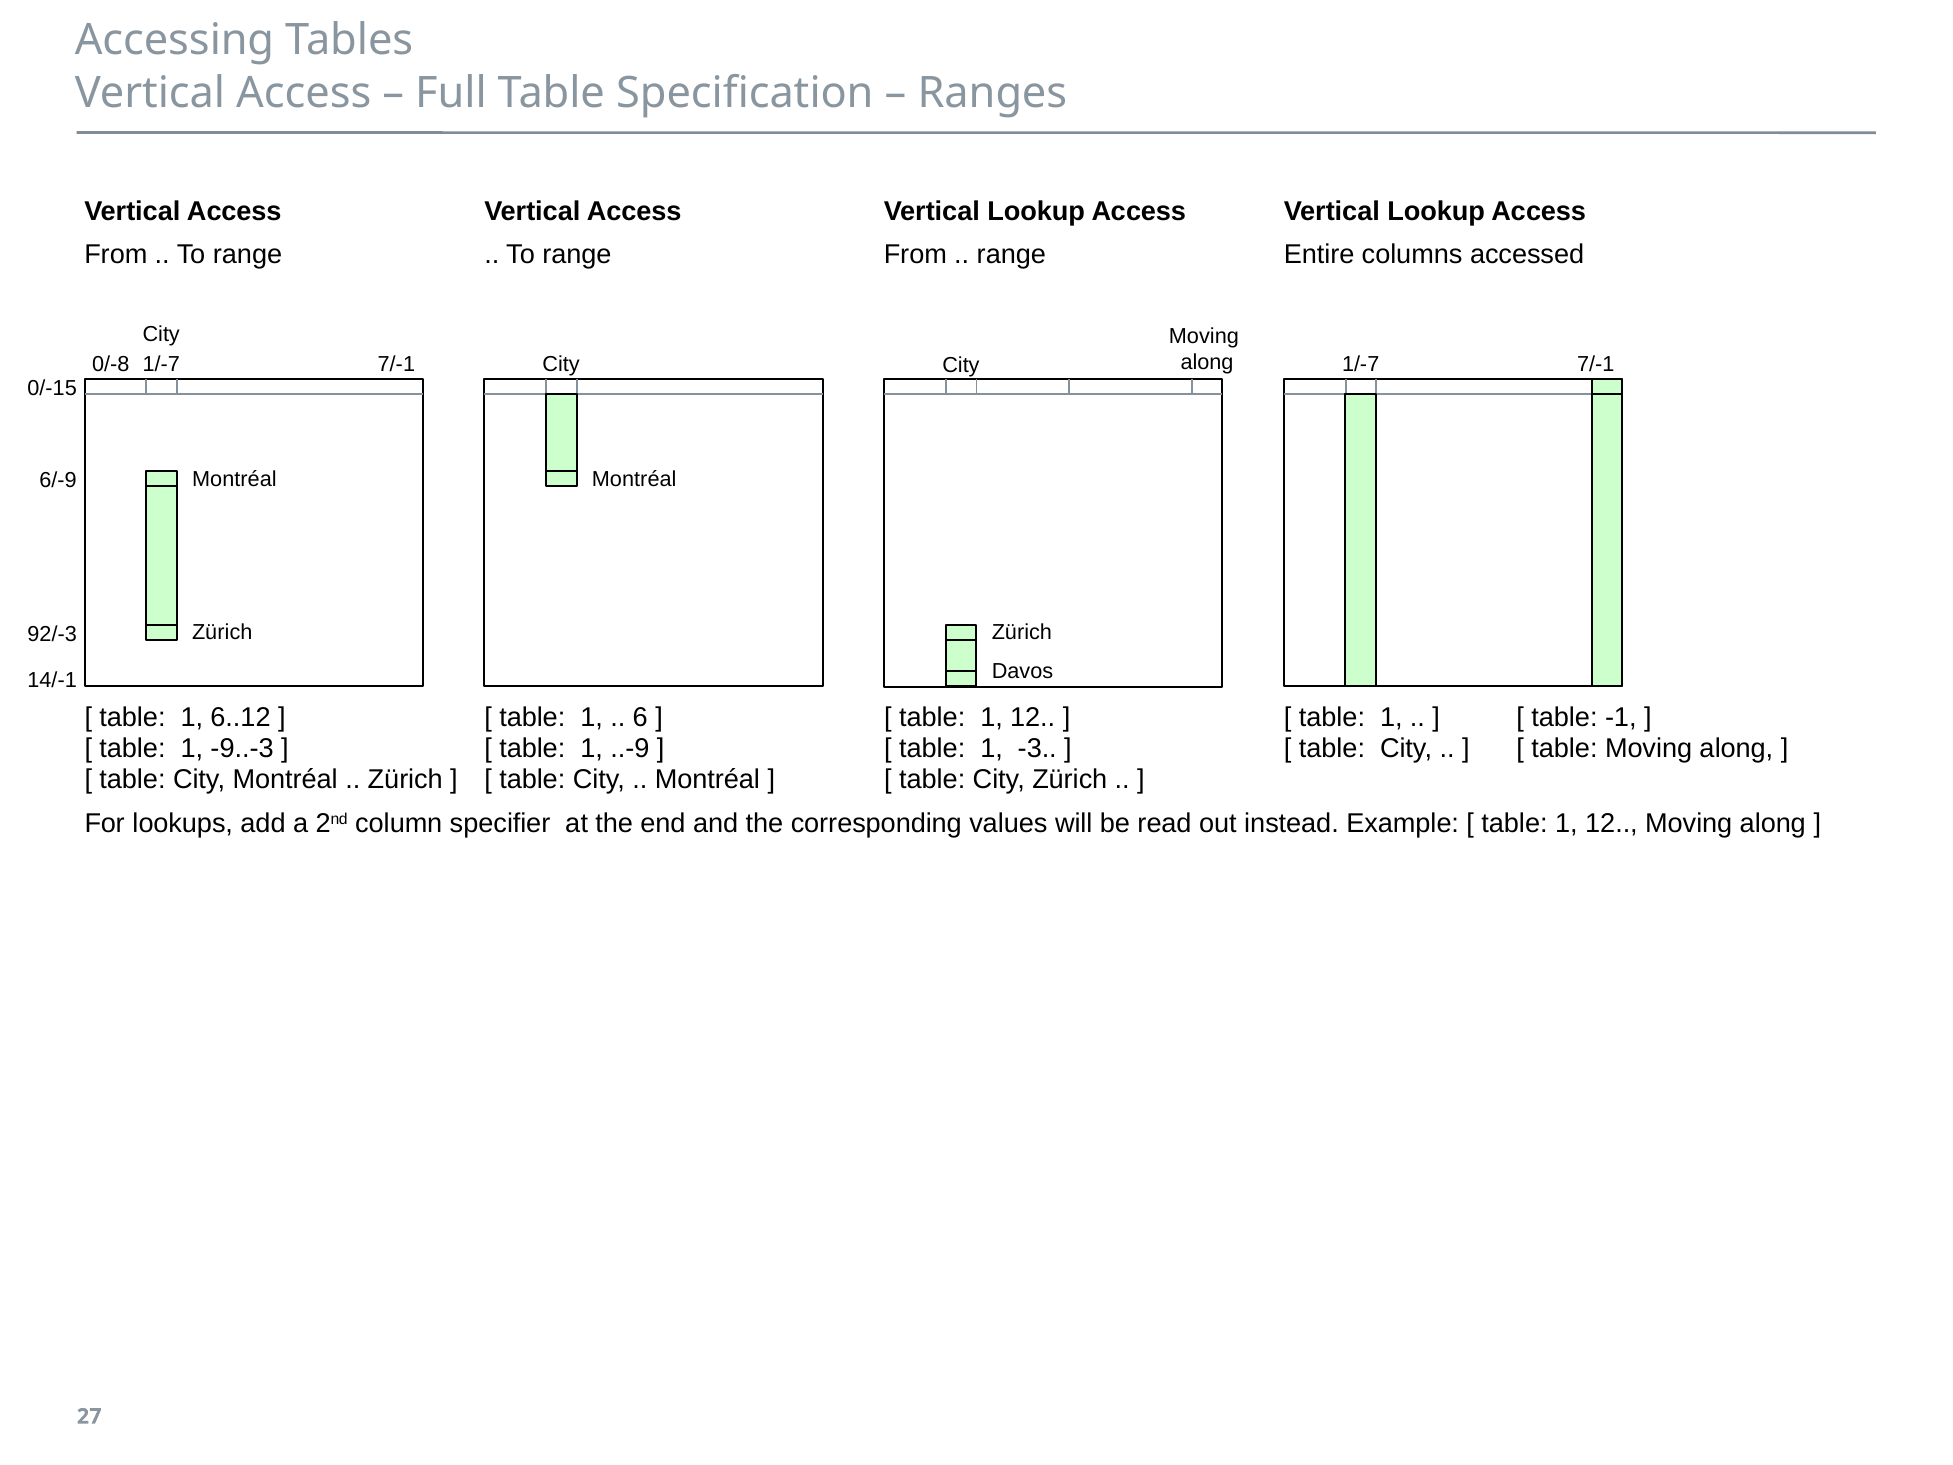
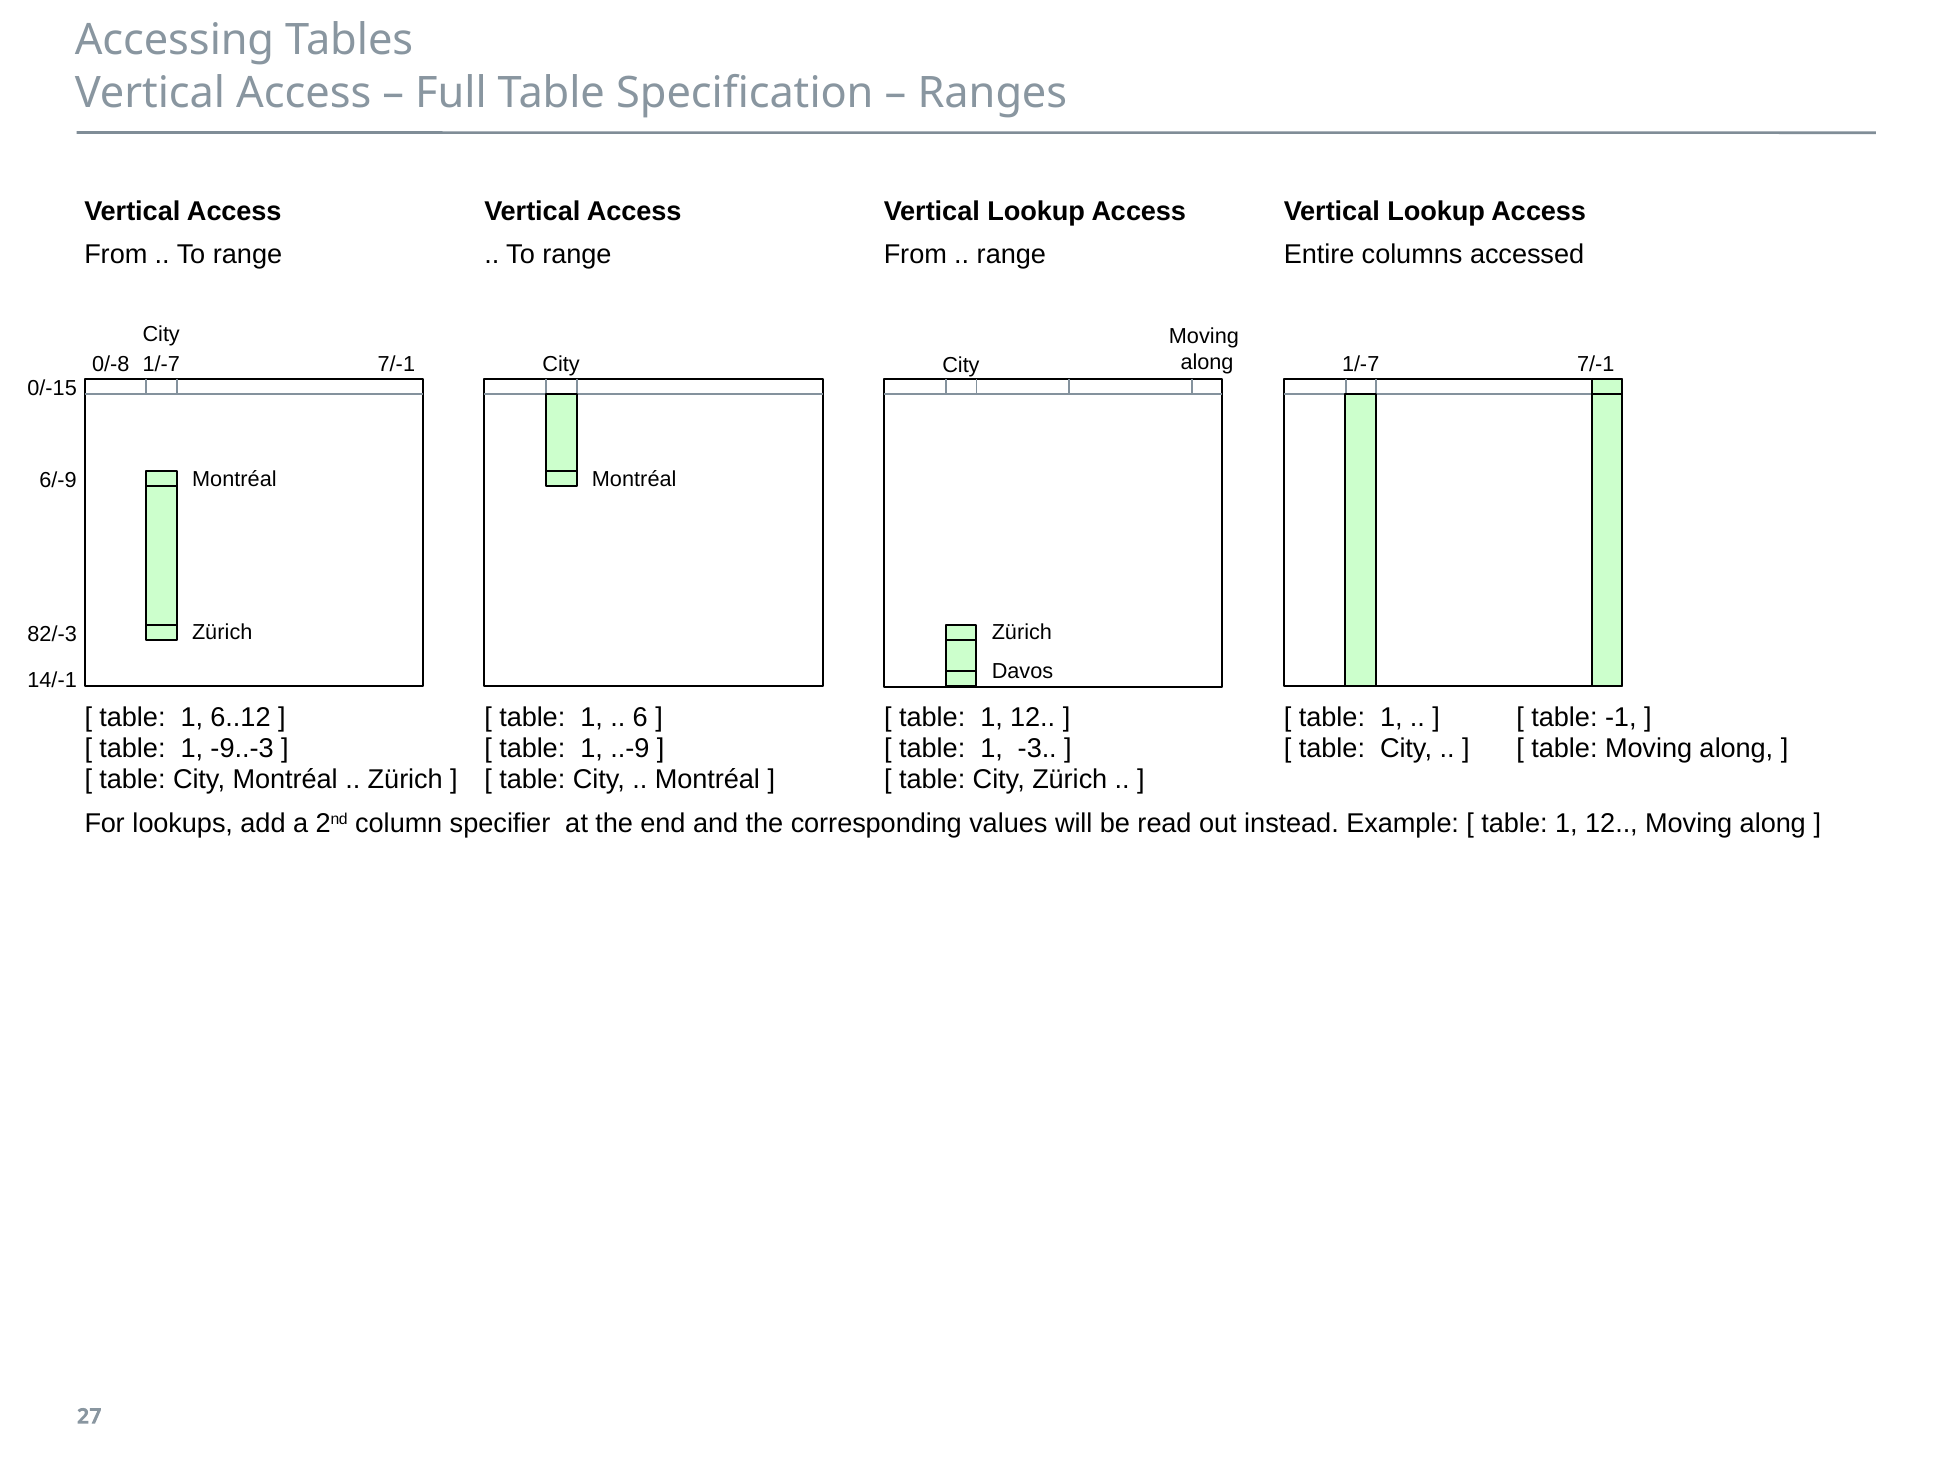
92/-3: 92/-3 -> 82/-3 (52, 634)
